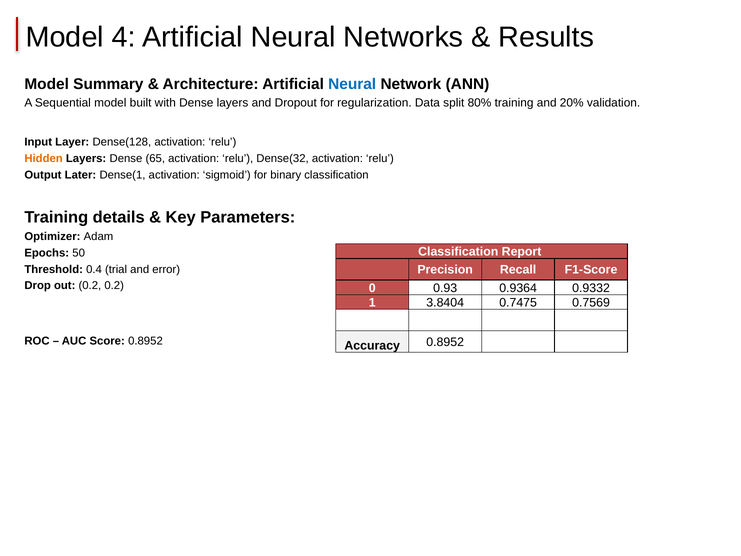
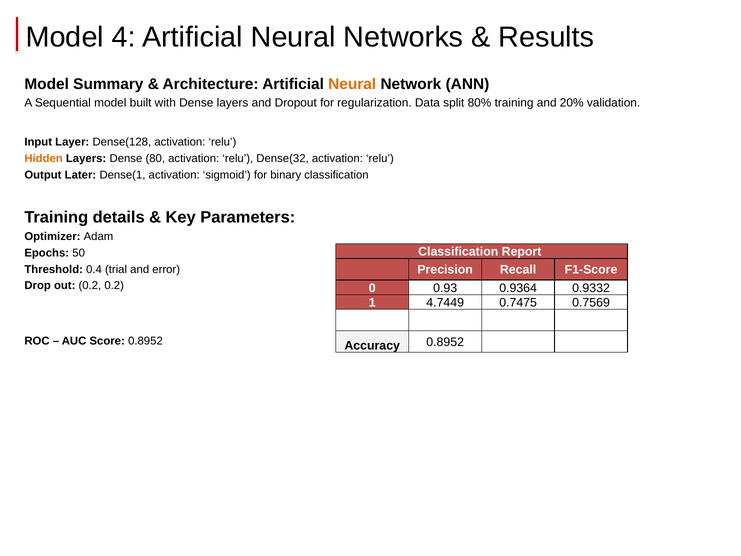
Neural colour: blue -> orange (352, 84)
65: 65 -> 80 (155, 158)
3.8404: 3.8404 -> 4.7449 (445, 302)
